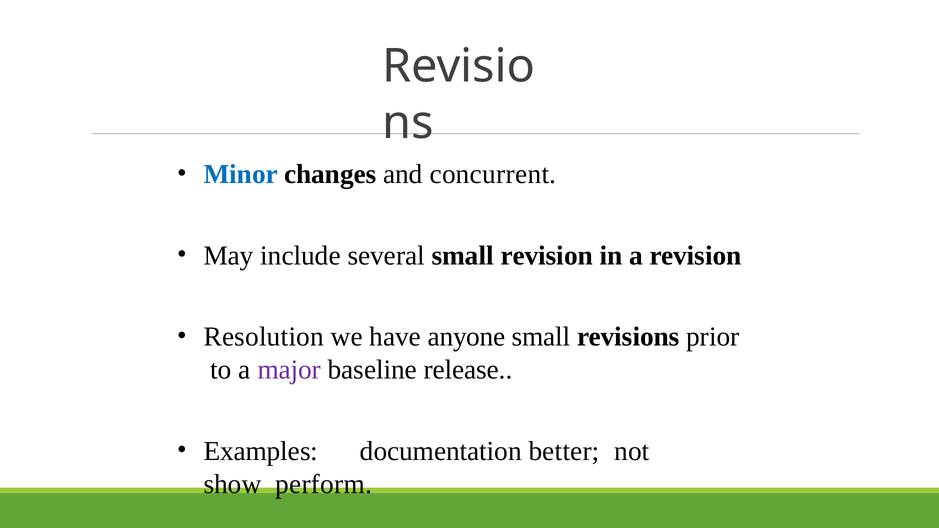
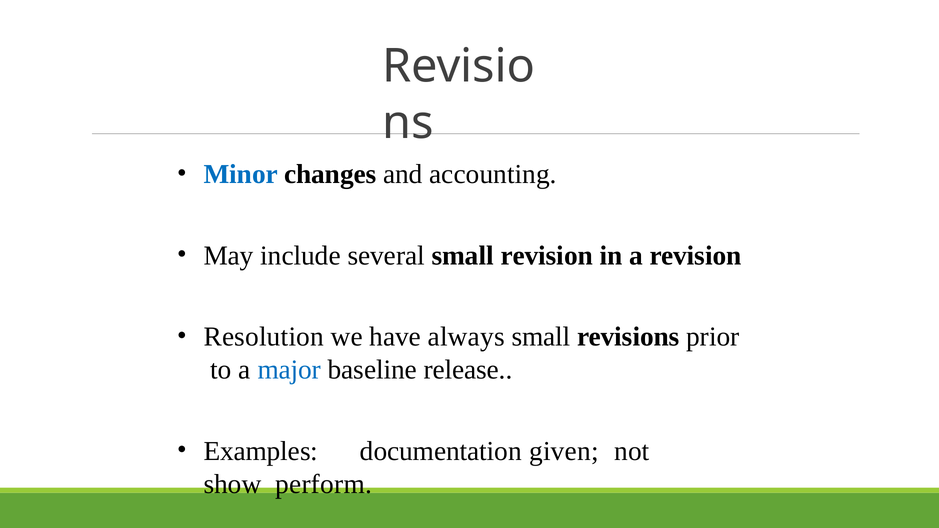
concurrent: concurrent -> accounting (493, 174)
anyone: anyone -> always (466, 337)
major colour: purple -> blue (289, 370)
better: better -> given (564, 451)
